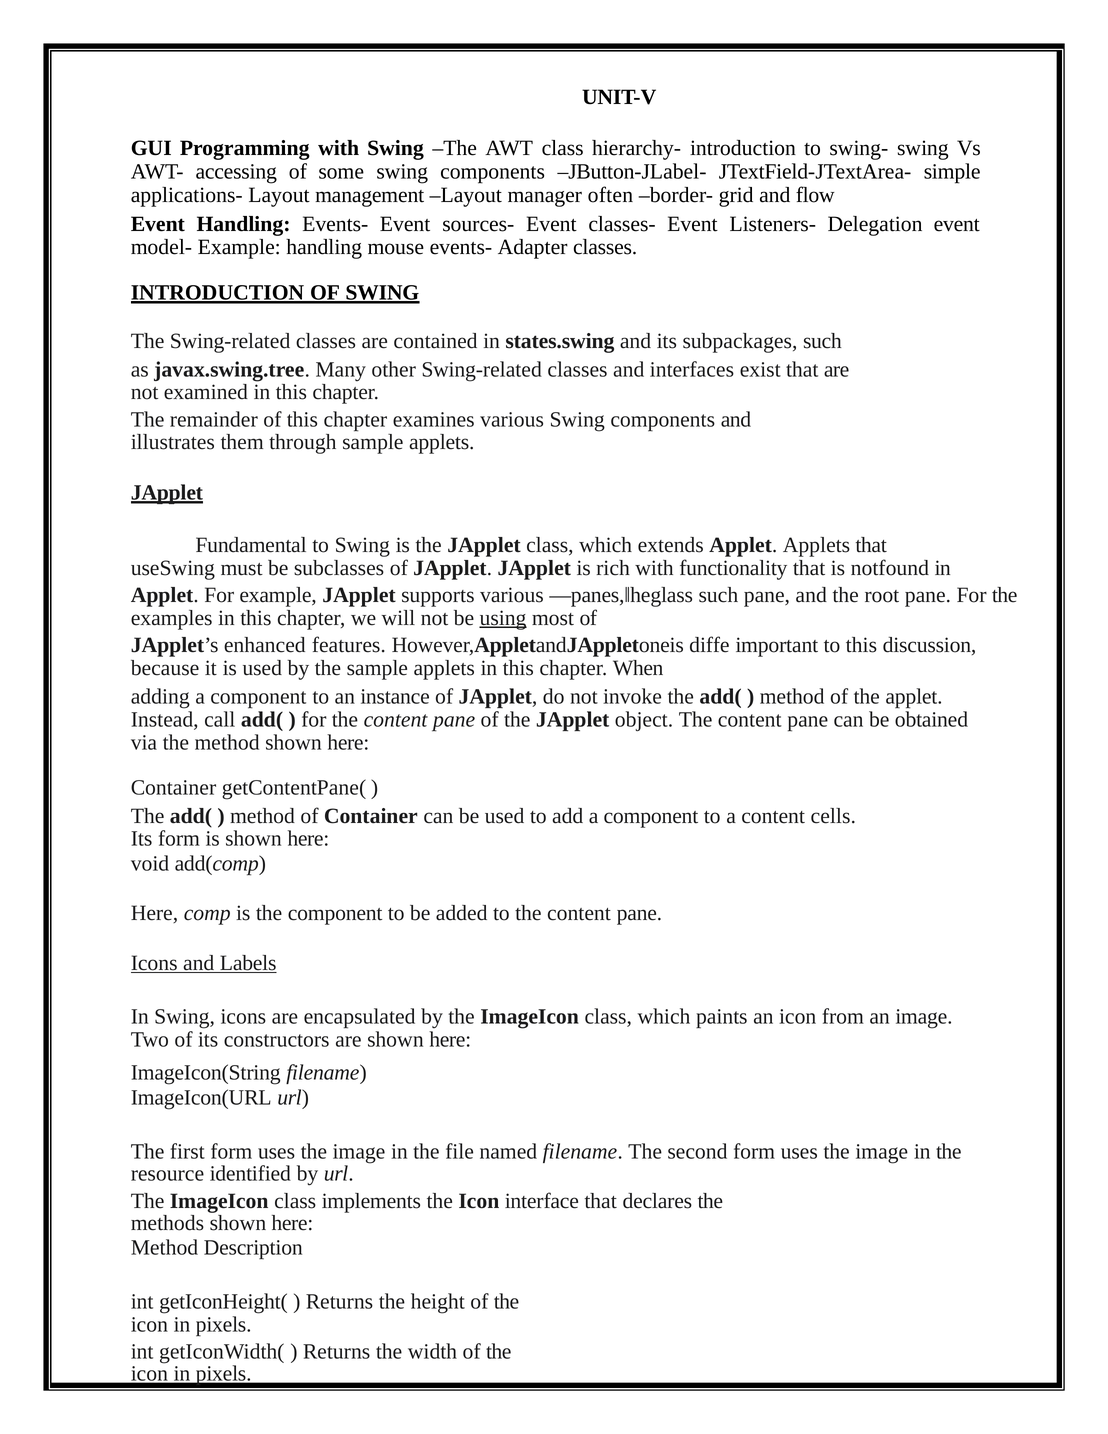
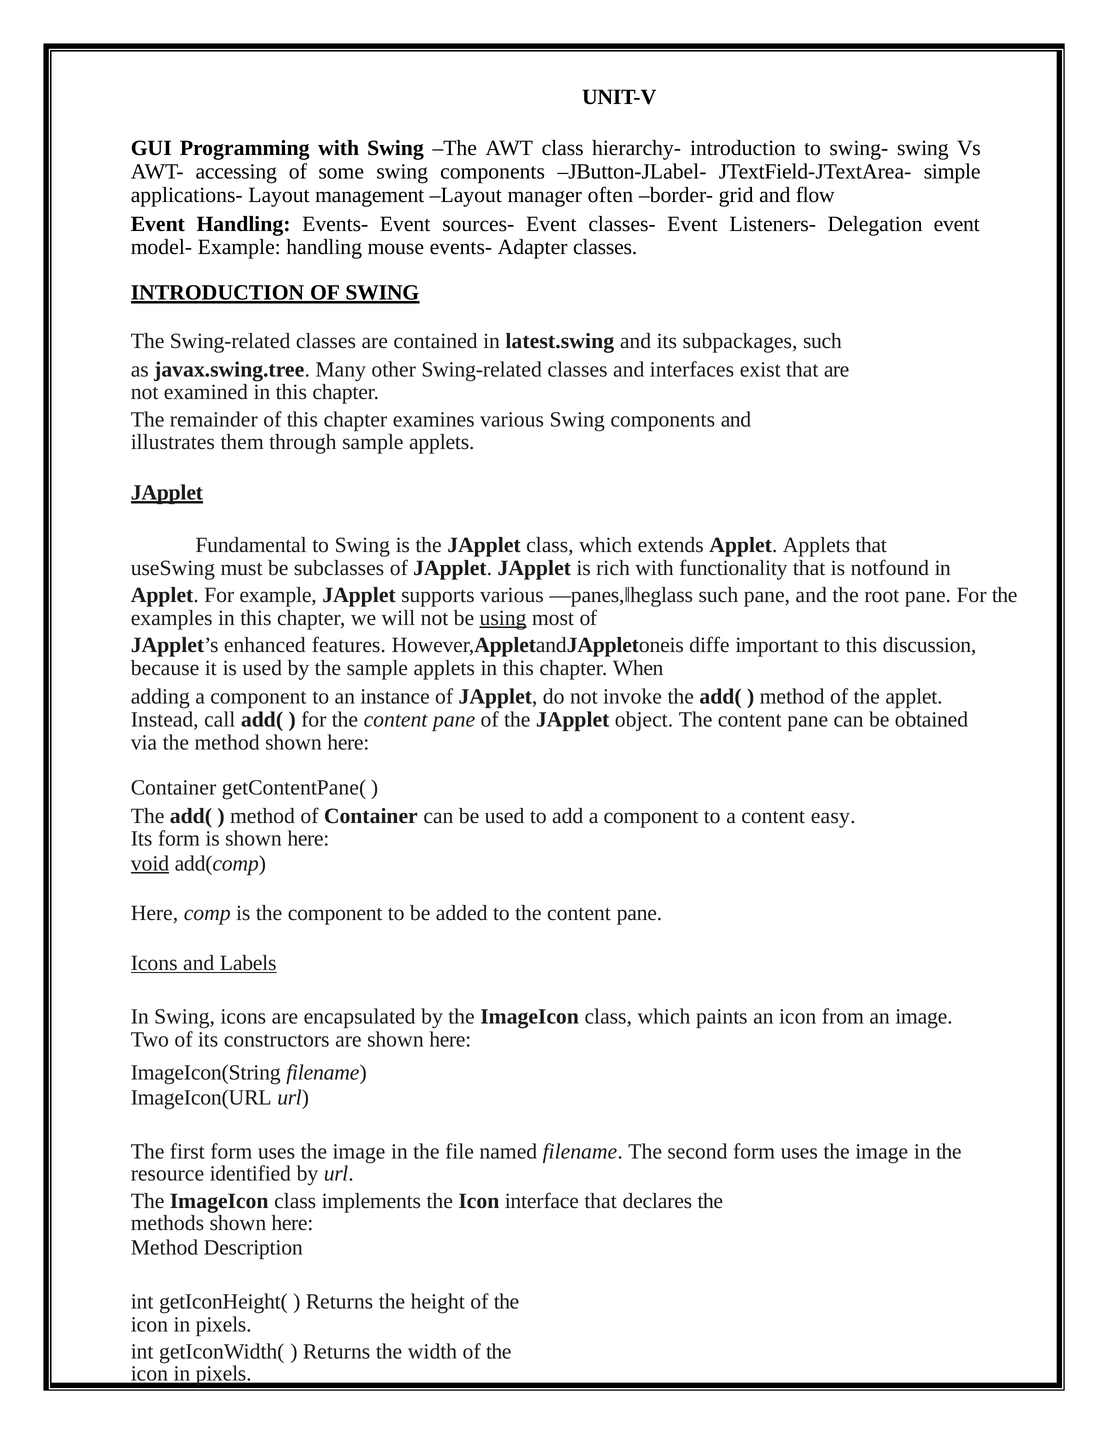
states.swing: states.swing -> latest.swing (560, 341)
cells: cells -> easy (833, 816)
void underline: none -> present (150, 863)
